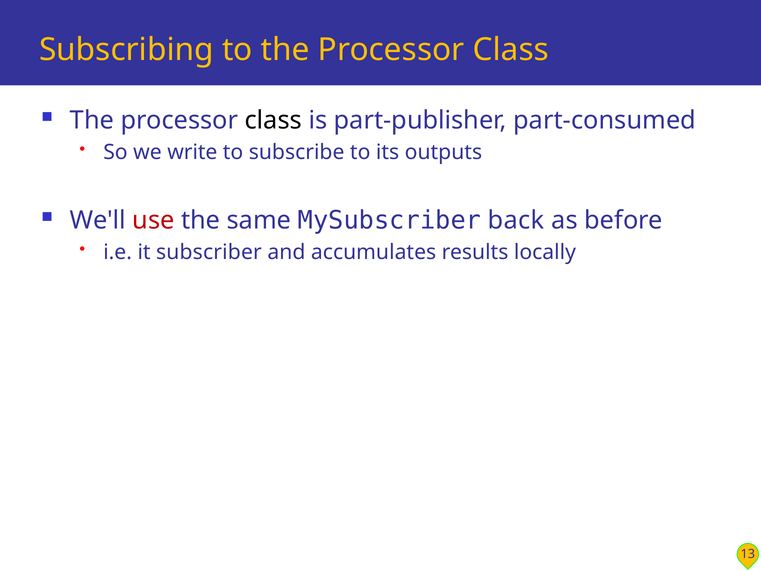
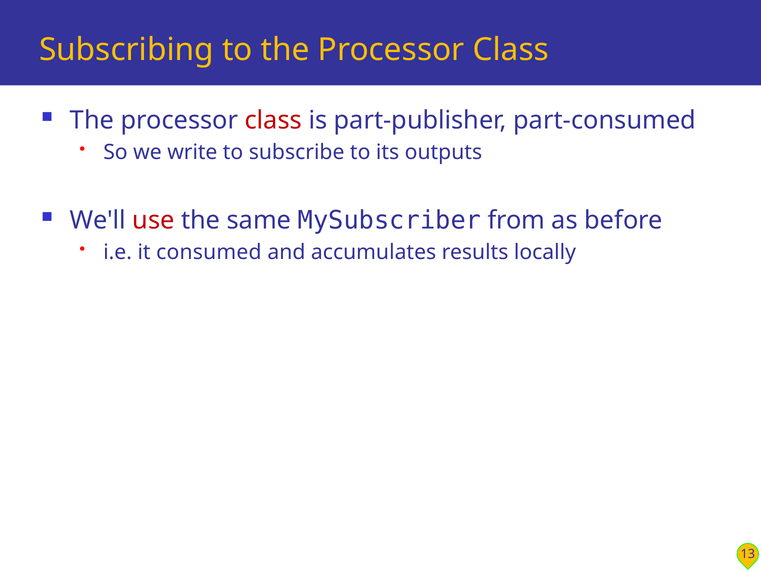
class colour: black -> red (273, 120)
back: back -> from (516, 220)
subscriber: subscriber -> consumed (209, 252)
